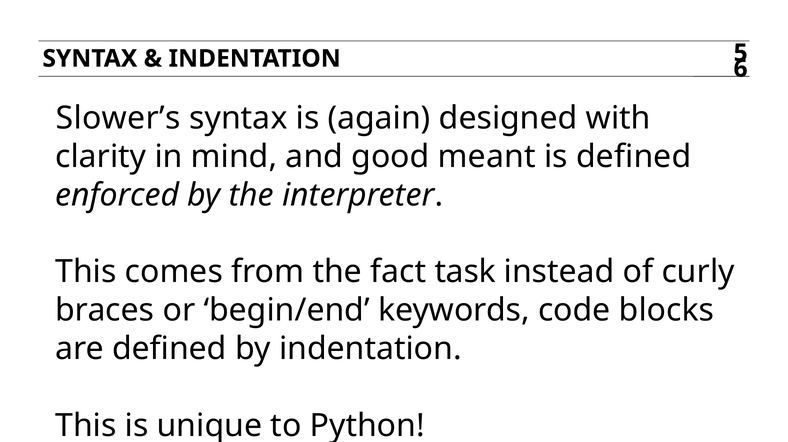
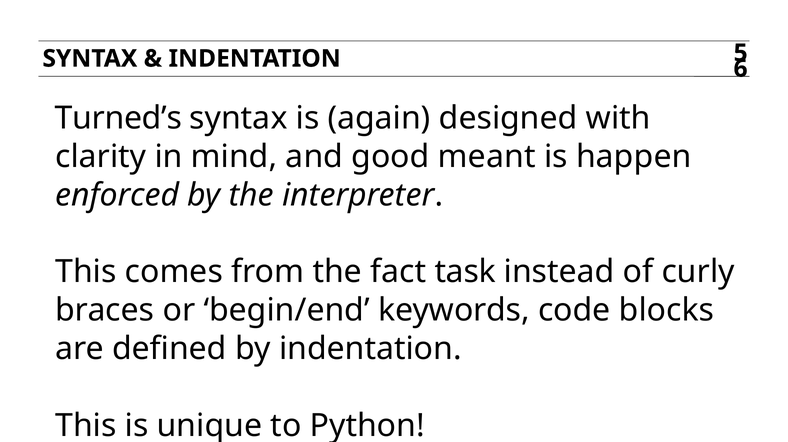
Slower’s: Slower’s -> Turned’s (118, 118)
is defined: defined -> happen (634, 157)
